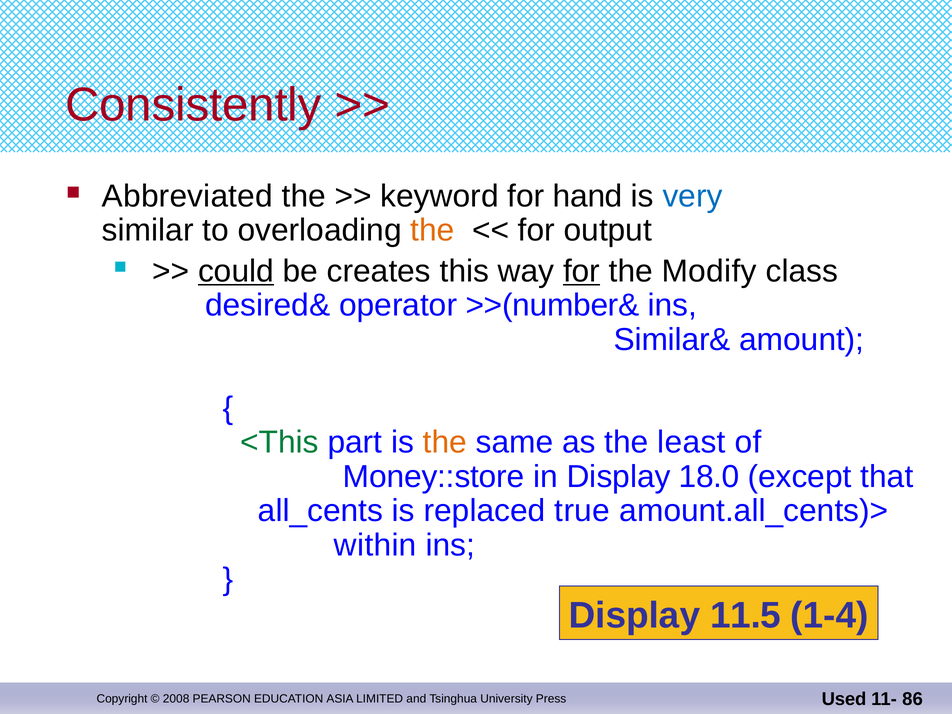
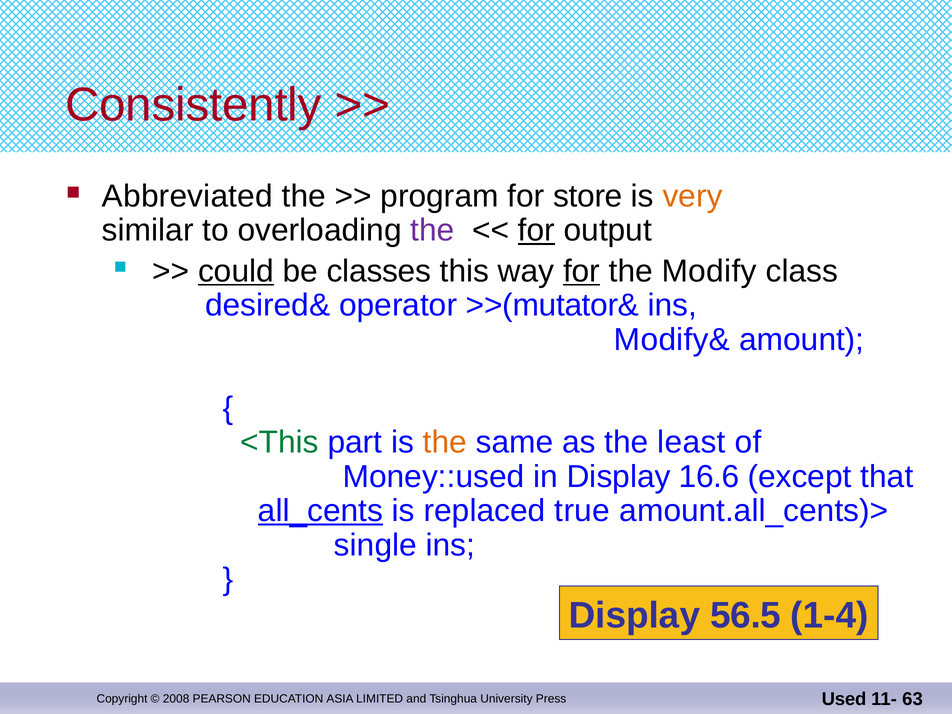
keyword: keyword -> program (440, 196)
hand: hand -> store (588, 196)
very colour: blue -> orange (693, 196)
the colour: orange -> purple (433, 231)
for underline: none -> present (536, 231)
creates: creates -> classes (379, 271)
>>(number&: >>(number& -> >>(mutator& (553, 305)
Similar&: Similar& -> Modify& (672, 340)
Money::store: Money::store -> Money::used (434, 477)
18.0: 18.0 -> 16.6 (709, 477)
all_cents underline: none -> present (321, 511)
within: within -> single (375, 545)
11.5: 11.5 -> 56.5 (746, 615)
86: 86 -> 63 (913, 699)
